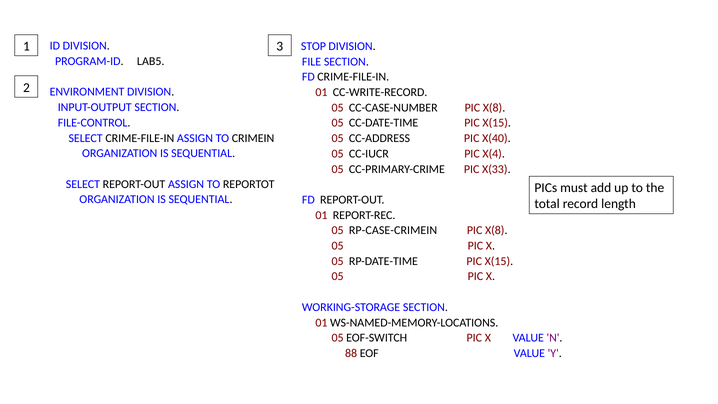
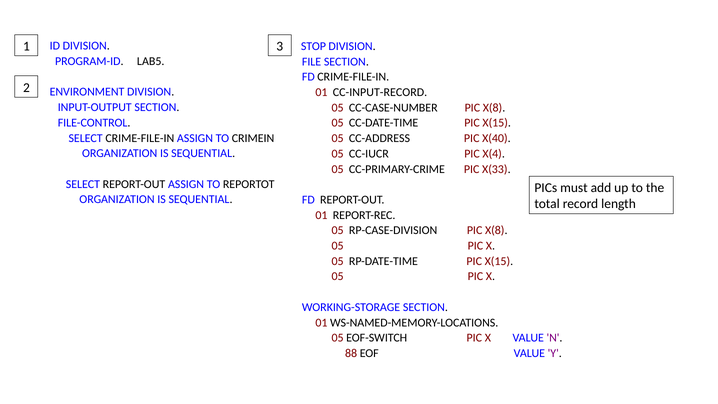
CC-WRITE-RECORD: CC-WRITE-RECORD -> CC-INPUT-RECORD (380, 92)
RP-CASE-CRIMEIN: RP-CASE-CRIMEIN -> RP-CASE-DIVISION (393, 230)
